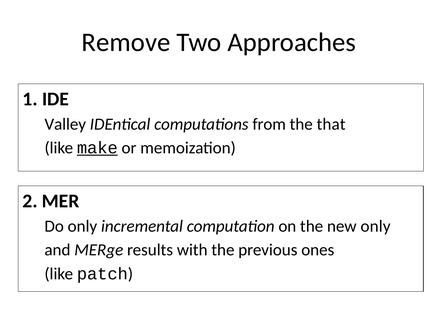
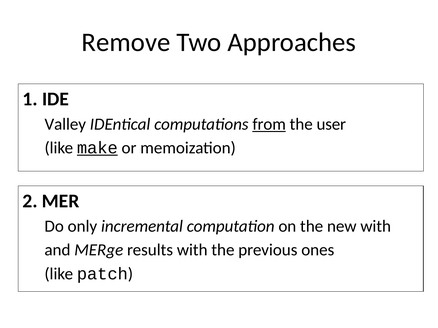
from underline: none -> present (269, 124)
that: that -> user (331, 124)
new only: only -> with (376, 226)
